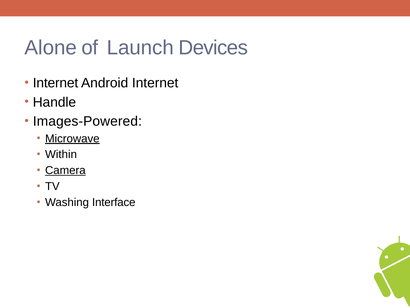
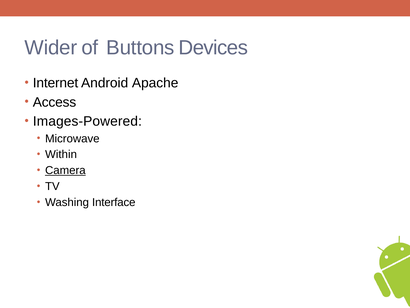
Alone: Alone -> Wider (51, 48)
Launch: Launch -> Buttons (140, 48)
Android Internet: Internet -> Apache (155, 83)
Handle: Handle -> Access (54, 102)
Microwave underline: present -> none (72, 138)
